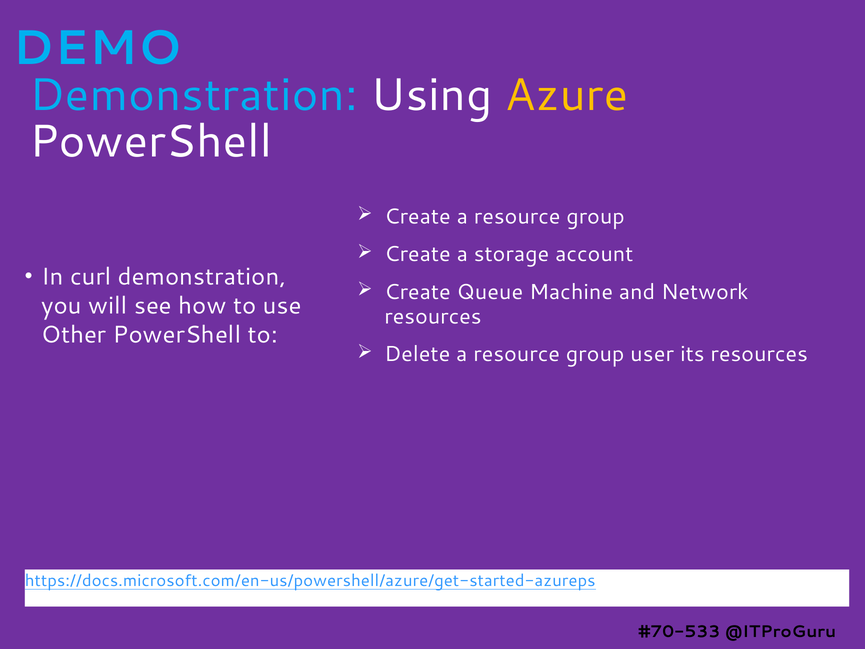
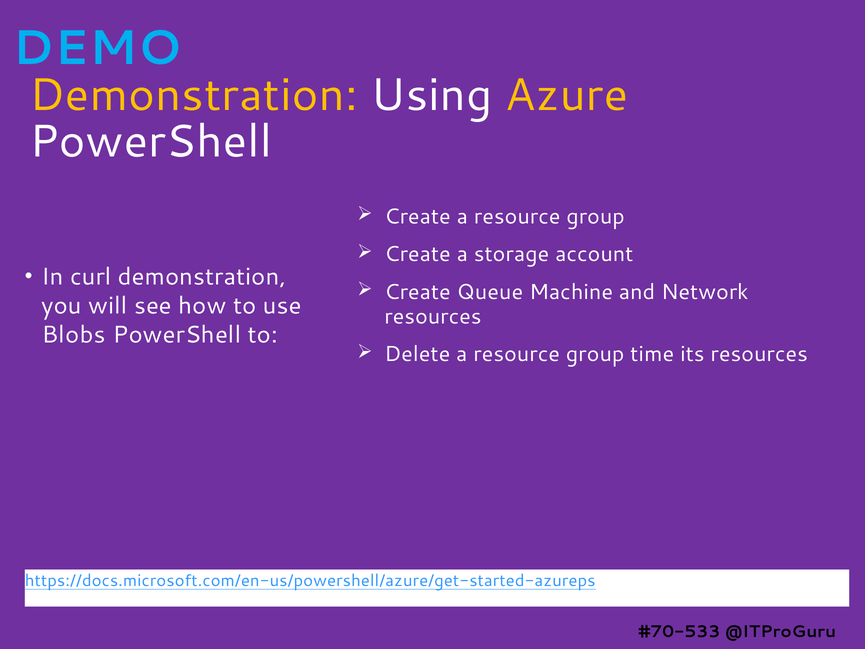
Demonstration colour: light blue -> yellow (193, 95)
Other: Other -> Blobs (74, 335)
user: user -> time (652, 354)
